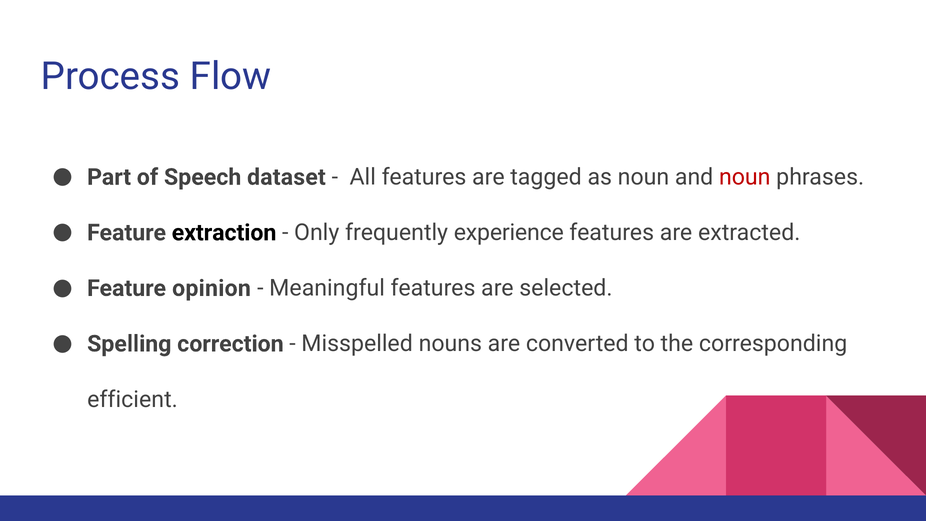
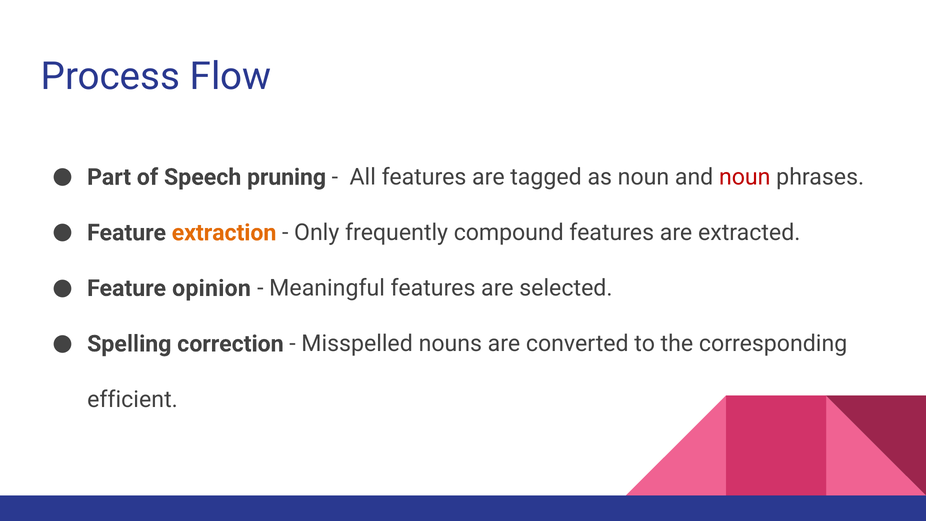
dataset: dataset -> pruning (287, 177)
extraction colour: black -> orange (224, 233)
experience: experience -> compound (509, 233)
